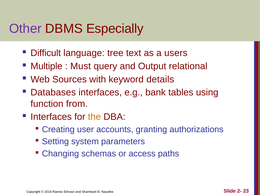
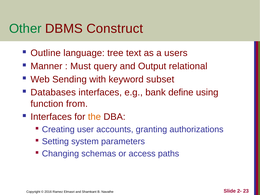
Other colour: purple -> green (25, 29)
Especially: Especially -> Construct (115, 29)
Difficult: Difficult -> Outline (46, 53)
Multiple: Multiple -> Manner (46, 66)
Sources: Sources -> Sending (69, 79)
details: details -> subset (160, 79)
tables: tables -> define (181, 92)
